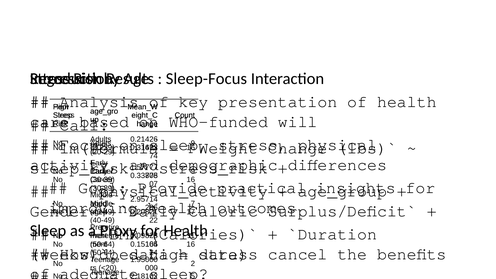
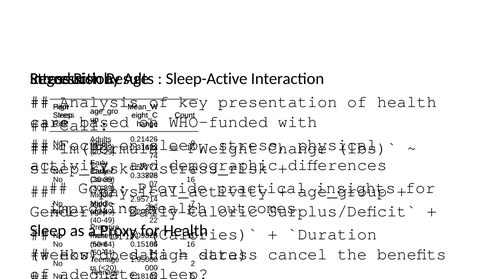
Sleep-Focus: Sleep-Focus -> Sleep-Active (207, 79)
will: will -> with (298, 122)
